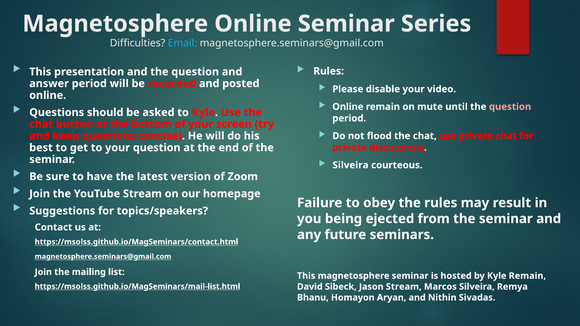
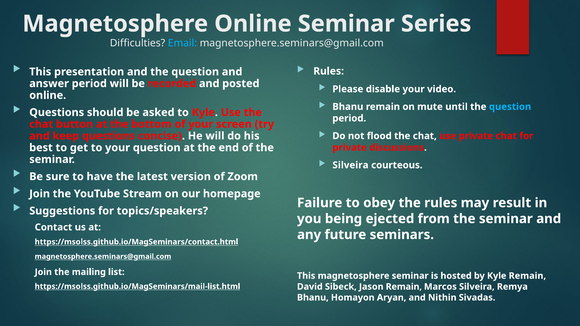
Online: Online -> Bhanu (348, 107)
question colour: pink -> light blue (510, 107)
Jason Stream: Stream -> Remain (404, 287)
